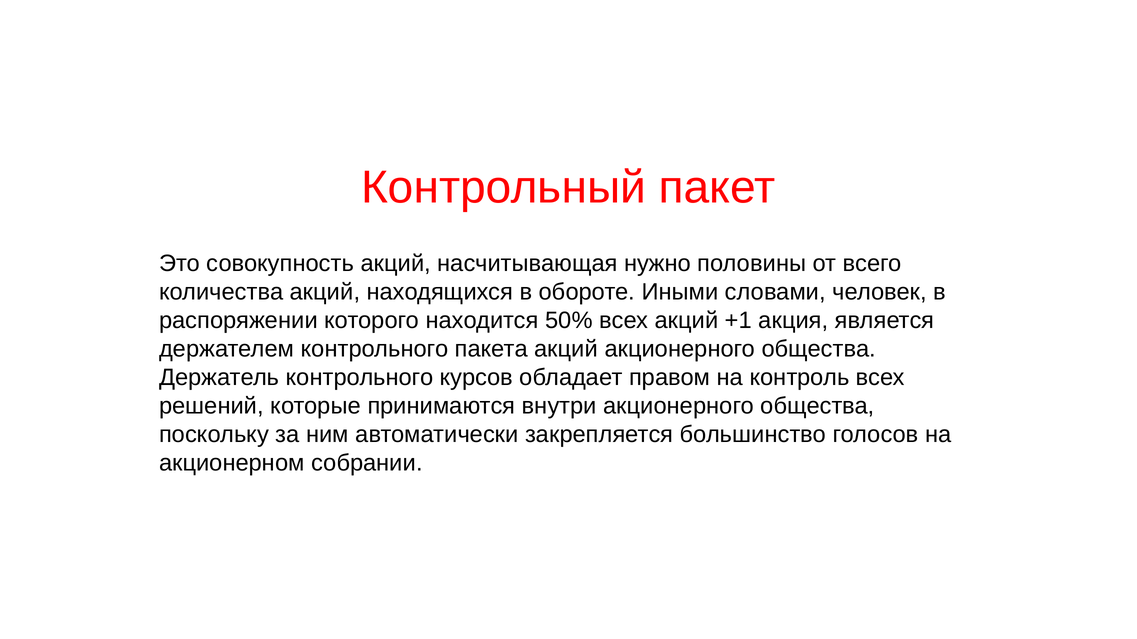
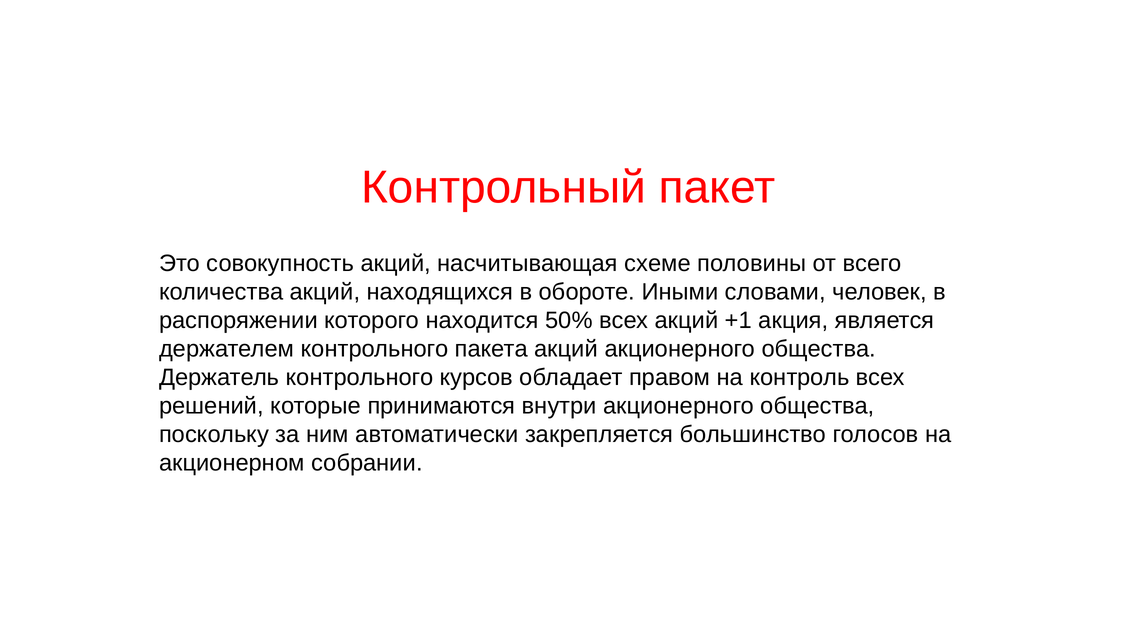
нужно: нужно -> схеме (657, 264)
